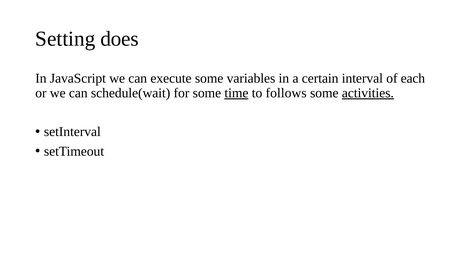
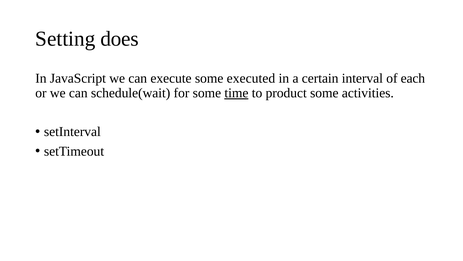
variables: variables -> executed (251, 78)
follows: follows -> product (286, 93)
activities underline: present -> none (368, 93)
